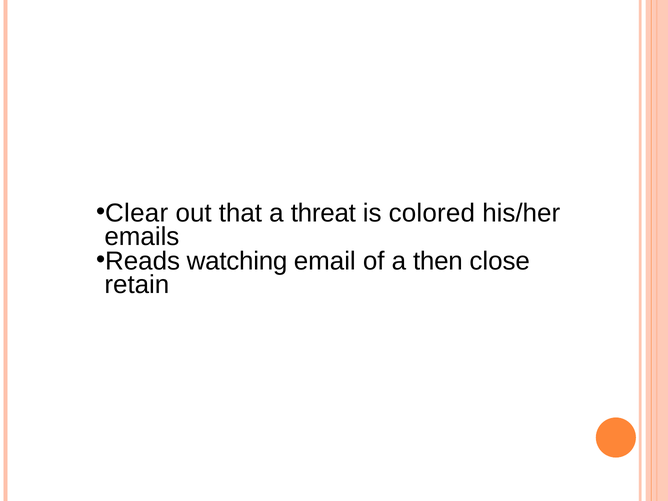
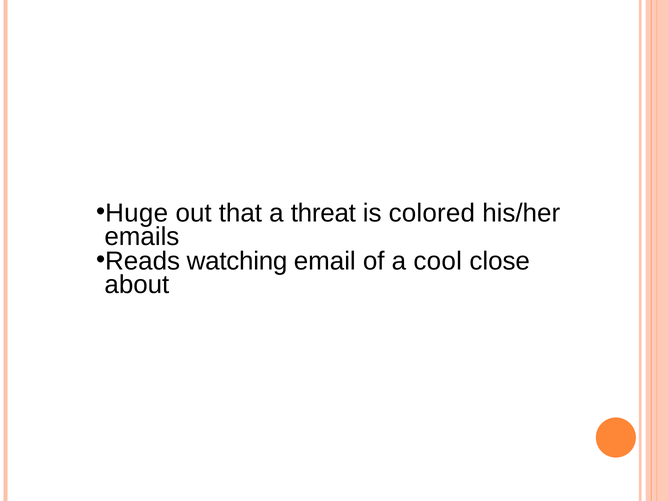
Clear: Clear -> Huge (137, 213)
then: then -> cool (438, 261)
retain: retain -> about (137, 285)
